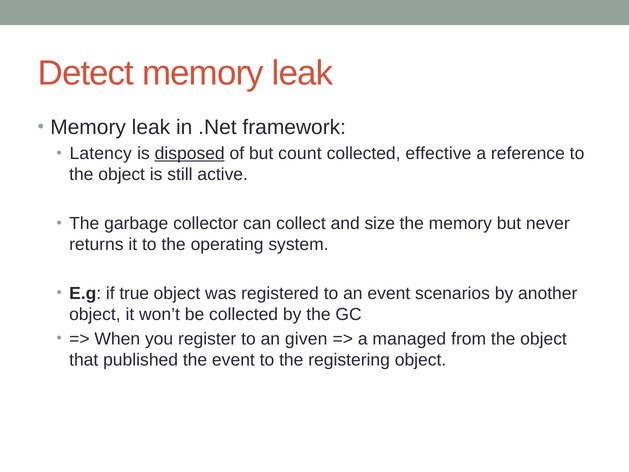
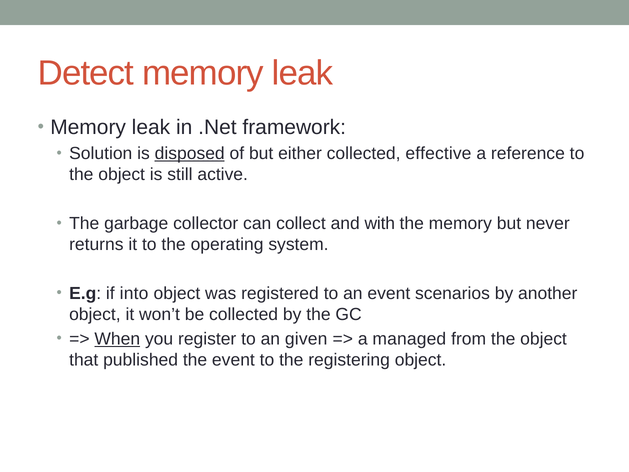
Latency: Latency -> Solution (101, 154)
count: count -> either (300, 154)
size: size -> with (380, 223)
true: true -> into (134, 293)
When underline: none -> present (117, 339)
